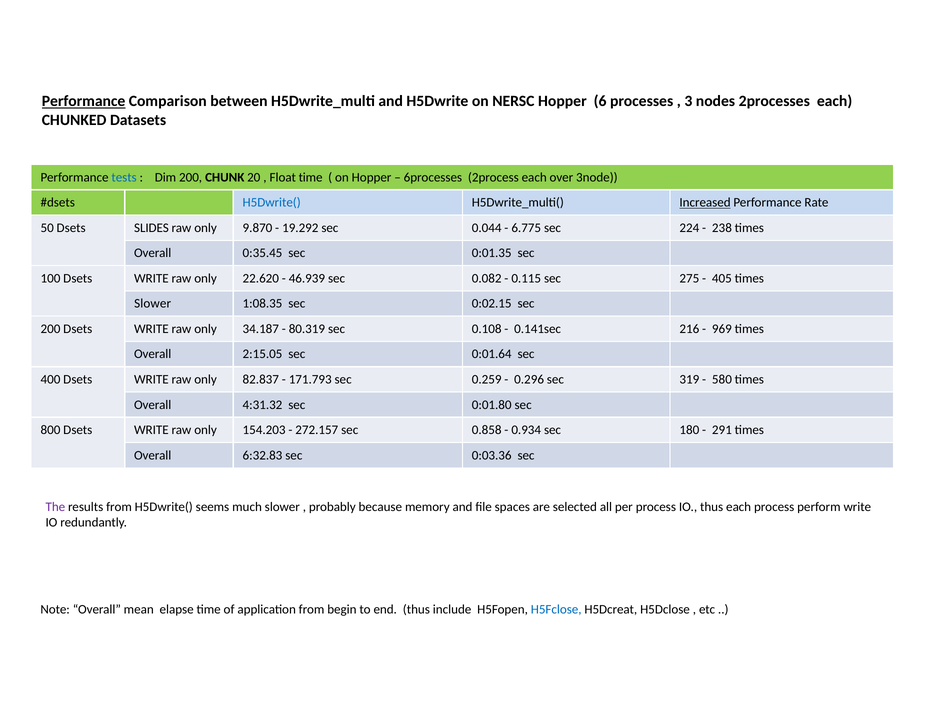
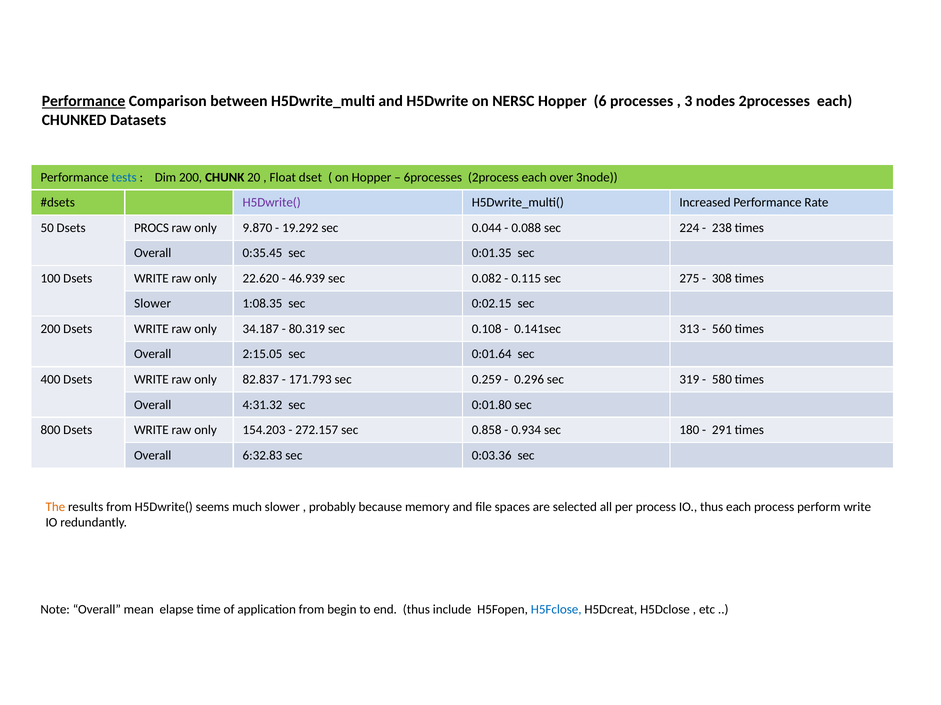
Float time: time -> dset (310, 177)
H5Dwrite( colour: blue -> purple (272, 203)
Increased underline: present -> none (705, 203)
SLIDES: SLIDES -> PROCS (151, 228)
6.775: 6.775 -> 0.088 (526, 228)
405: 405 -> 308 (722, 279)
216: 216 -> 313 (689, 329)
969: 969 -> 560 (722, 329)
The colour: purple -> orange (55, 507)
